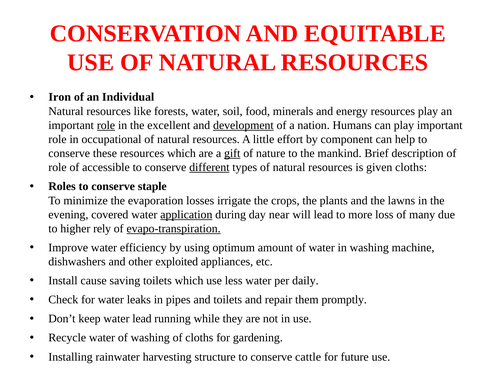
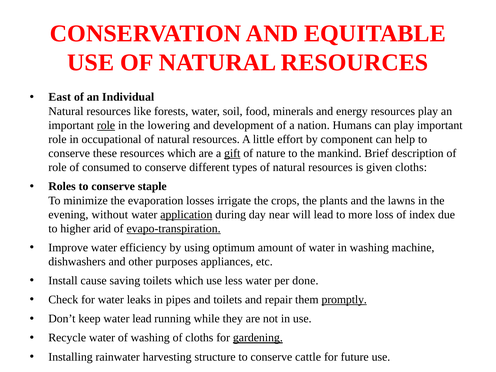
Iron: Iron -> East (60, 97)
excellent: excellent -> lowering (169, 125)
development underline: present -> none (243, 125)
accessible: accessible -> consumed (106, 167)
different underline: present -> none (209, 167)
covered: covered -> without (110, 215)
many: many -> index (422, 215)
rely: rely -> arid (102, 229)
exploited: exploited -> purposes (177, 262)
daily: daily -> done (305, 281)
promptly underline: none -> present (344, 300)
gardening underline: none -> present (258, 338)
